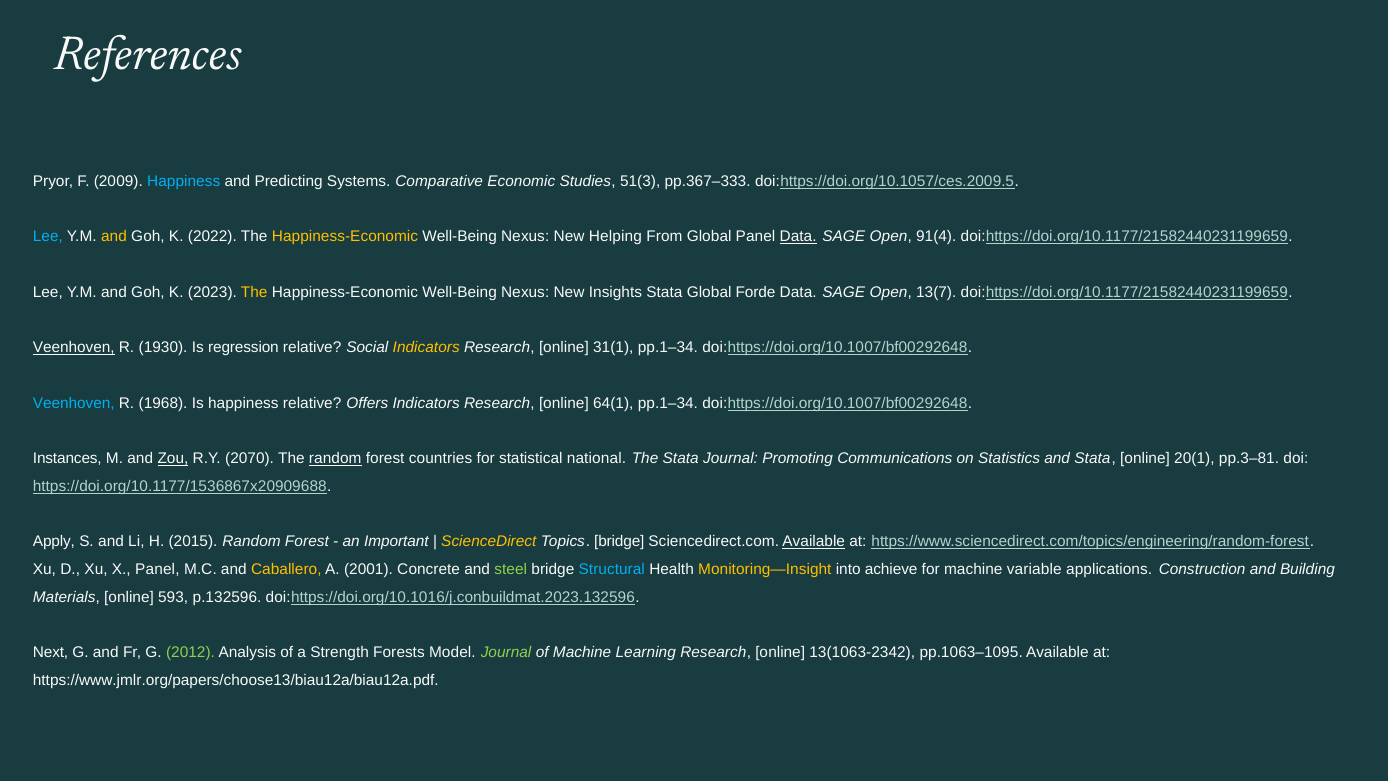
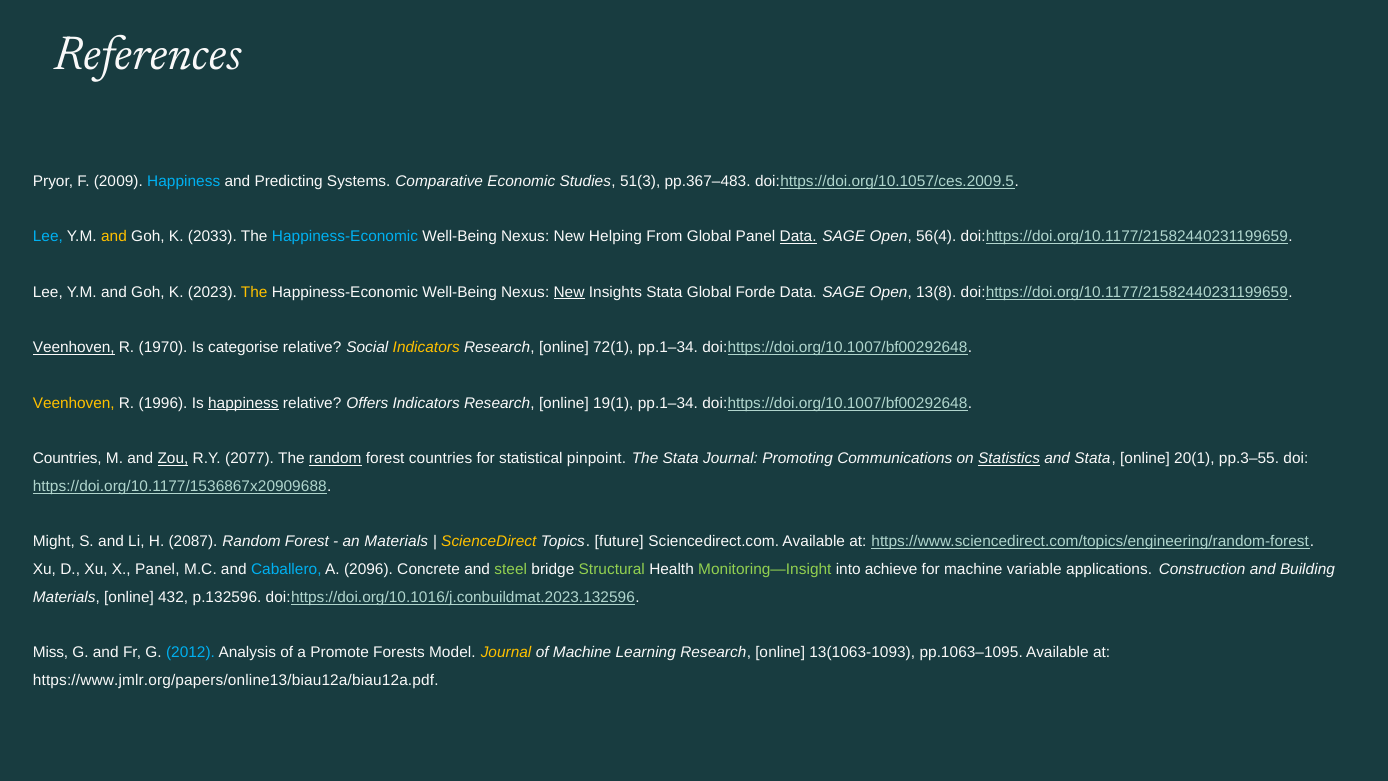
pp.367–333: pp.367–333 -> pp.367–483 (708, 181)
2022: 2022 -> 2033 (212, 237)
Happiness-Economic colour: yellow -> light blue (345, 237)
91(4: 91(4 -> 56(4 (936, 237)
New underline: none -> present (569, 292)
13(7: 13(7 -> 13(8 (936, 292)
1930: 1930 -> 1970 (163, 348)
regression: regression -> categorise (243, 348)
31(1: 31(1 -> 72(1 (613, 348)
Veenhoven colour: light blue -> yellow (74, 403)
1968: 1968 -> 1996 (163, 403)
happiness underline: none -> present (243, 403)
64(1: 64(1 -> 19(1 (613, 403)
Instances: Instances -> Countries (67, 458)
2070: 2070 -> 2077 (250, 458)
national: national -> pinpoint (596, 458)
Statistics underline: none -> present (1009, 458)
pp.3–81: pp.3–81 -> pp.3–55 (1249, 458)
Apply: Apply -> Might (54, 542)
2015: 2015 -> 2087 (193, 542)
an Important: Important -> Materials (396, 542)
Topics bridge: bridge -> future (619, 542)
Available underline: present -> none (814, 542)
Caballero colour: yellow -> light blue (286, 569)
2001: 2001 -> 2096 (369, 569)
Structural colour: light blue -> light green (612, 569)
Monitoring—Insight colour: yellow -> light green (765, 569)
593: 593 -> 432 (173, 597)
Next: Next -> Miss (51, 652)
2012 colour: light green -> light blue (191, 652)
Strength: Strength -> Promote (340, 652)
Journal colour: light green -> yellow (506, 652)
13(1063-2342: 13(1063-2342 -> 13(1063-1093 (862, 652)
https://www.jmlr.org/papers/choose13/biau12a/biau12a.pdf: https://www.jmlr.org/papers/choose13/biau12a/biau12a.pdf -> https://www.jmlr.org/papers/online13/biau12a/biau12a.pdf (236, 680)
